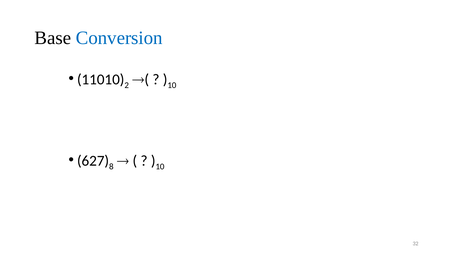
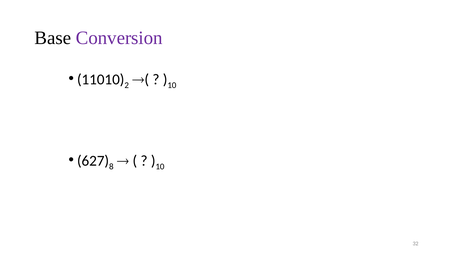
Conversion colour: blue -> purple (119, 38)
